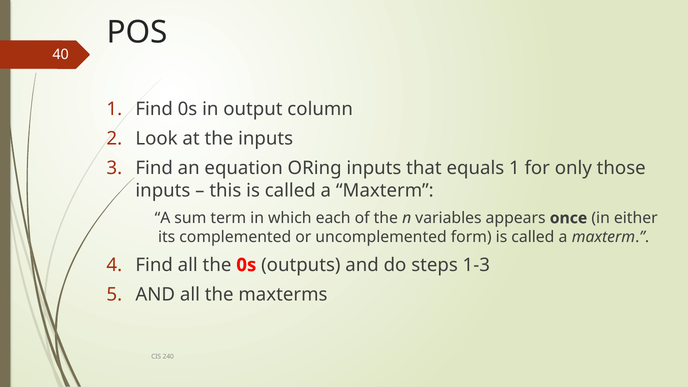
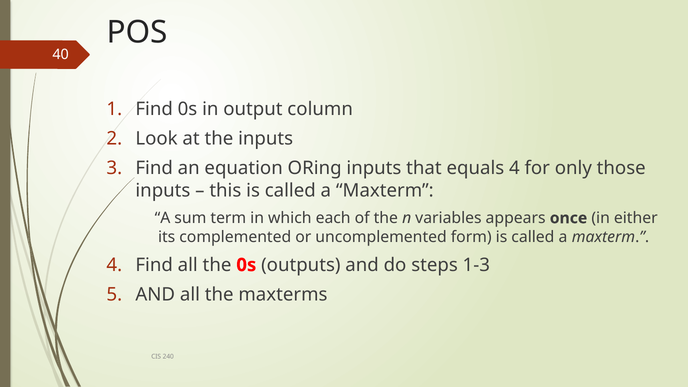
equals 1: 1 -> 4 (514, 168)
